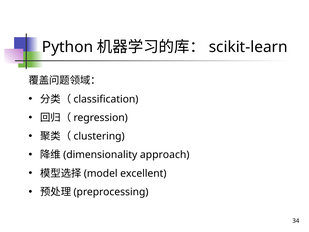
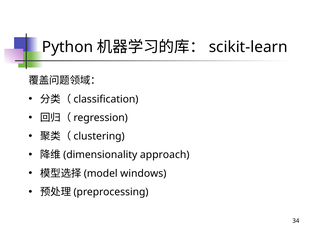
excellent: excellent -> windows (143, 173)
